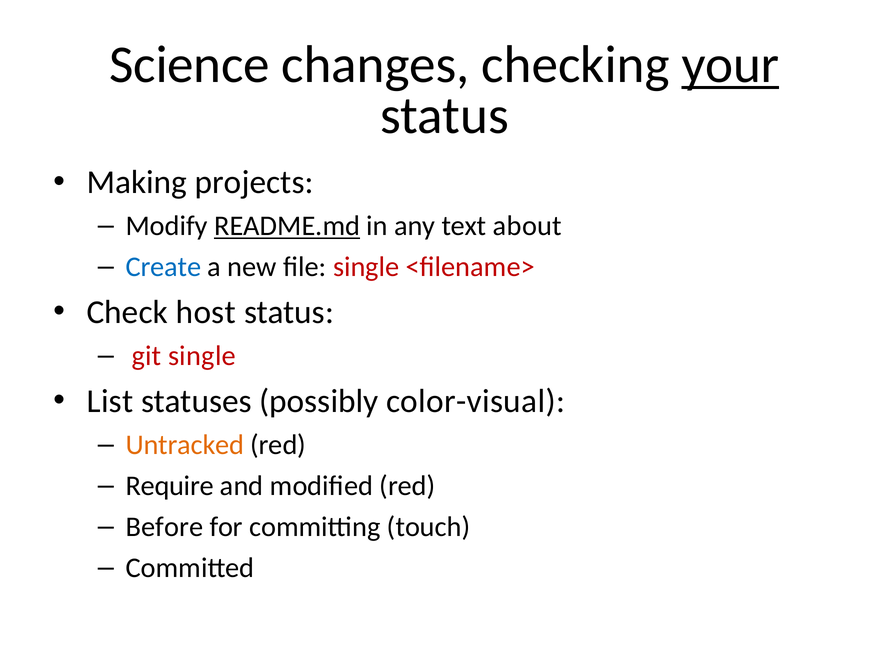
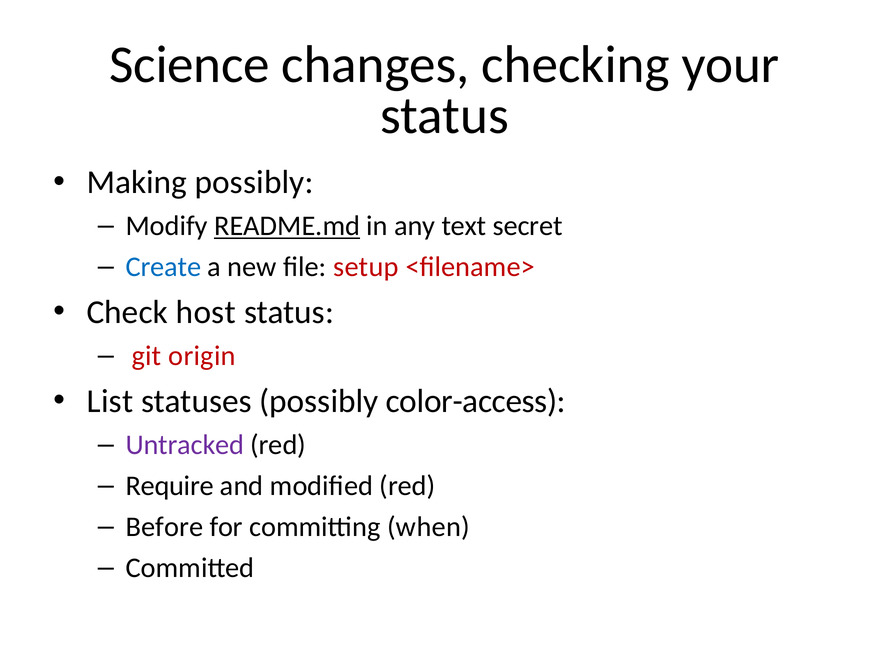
your underline: present -> none (730, 65)
Making projects: projects -> possibly (254, 182)
about: about -> secret (528, 226)
file single: single -> setup (366, 267)
git single: single -> origin (202, 356)
color-visual: color-visual -> color-access (476, 401)
Untracked colour: orange -> purple (185, 445)
touch: touch -> when (429, 527)
